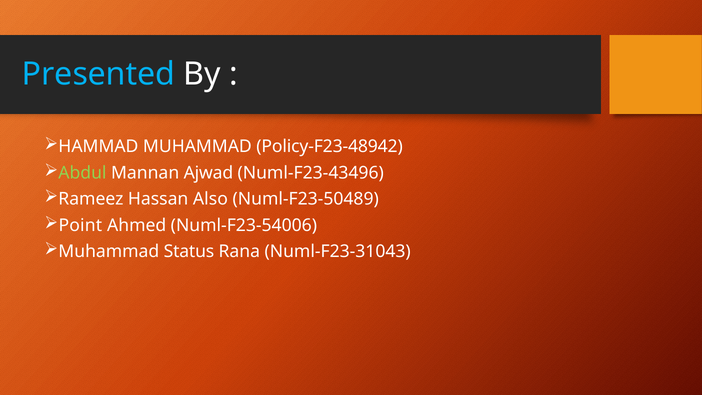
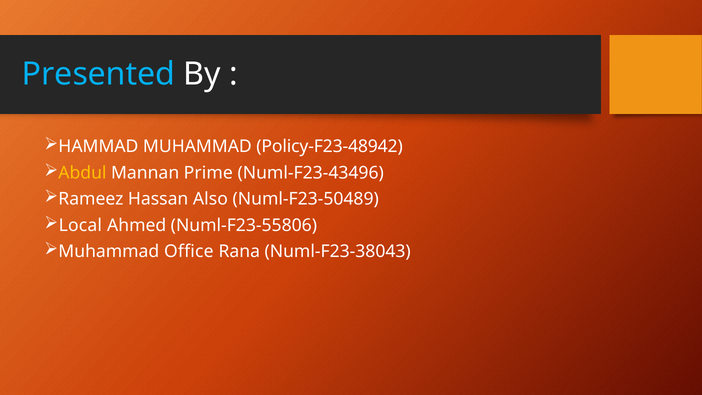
Abdul colour: light green -> yellow (82, 173)
Ajwad: Ajwad -> Prime (208, 173)
Point: Point -> Local (80, 225)
Numl-F23-54006: Numl-F23-54006 -> Numl-F23-55806 (244, 225)
Status: Status -> Office (189, 252)
Numl-F23-31043: Numl-F23-31043 -> Numl-F23-38043 (338, 252)
